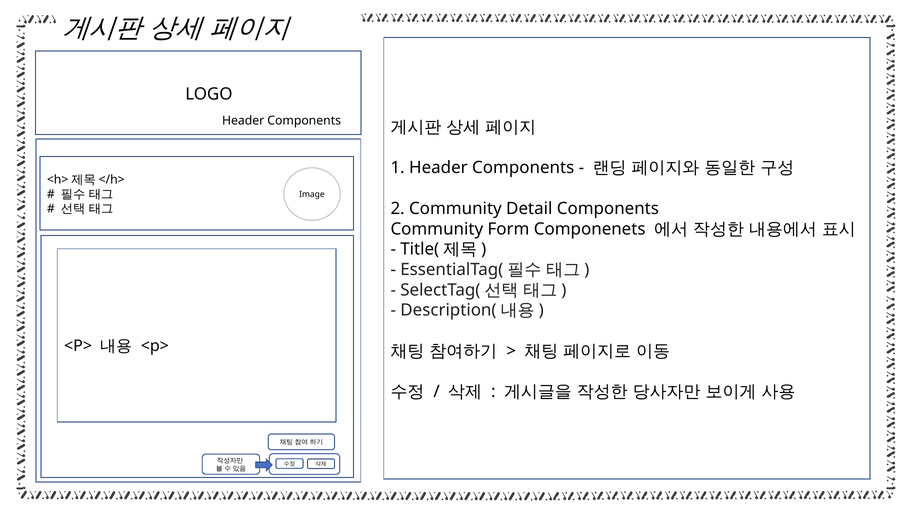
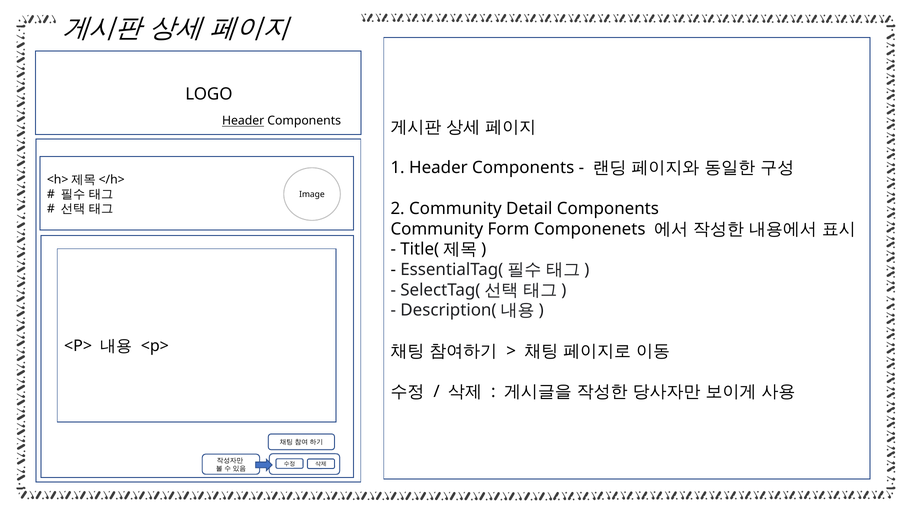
Header underline: none -> present (243, 121)
